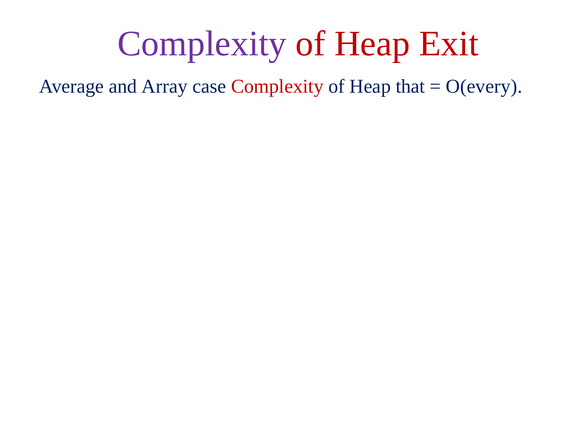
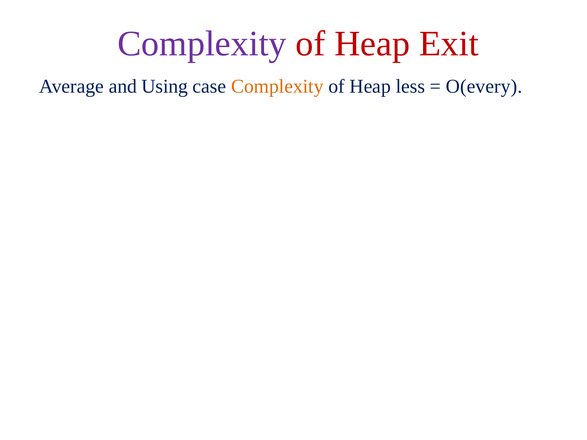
Array: Array -> Using (165, 86)
Complexity colour: red -> orange (277, 86)
that: that -> less (410, 86)
